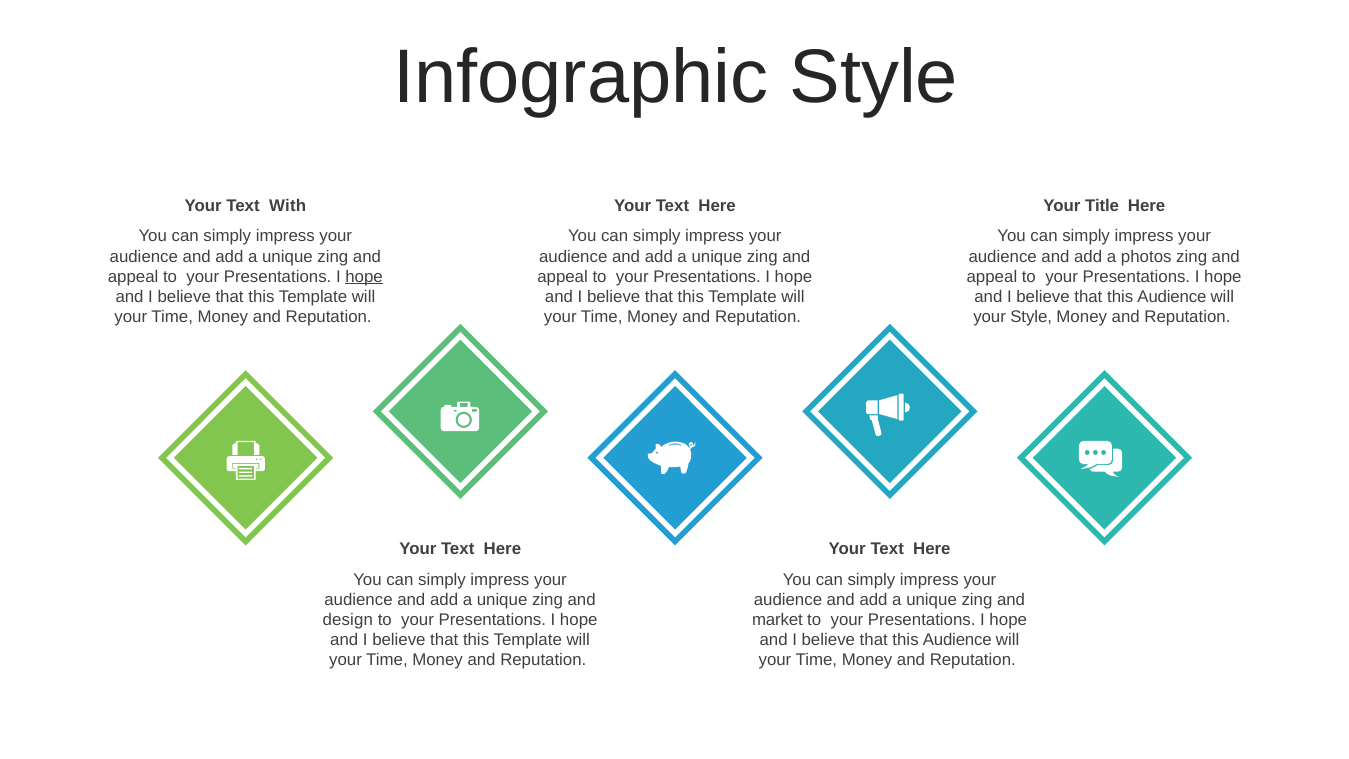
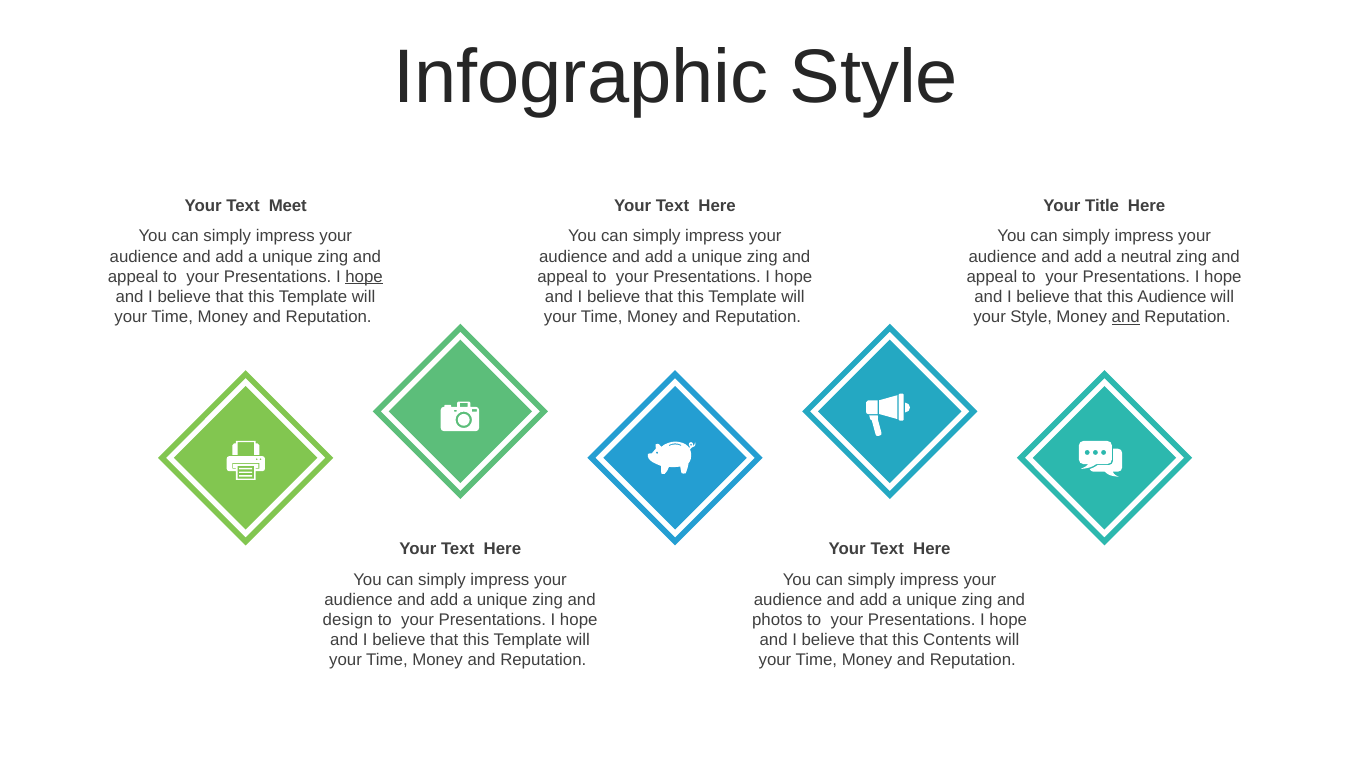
With: With -> Meet (288, 206)
photos: photos -> neutral (1146, 256)
and underline: none -> present (1126, 317)
market: market -> photos (777, 620)
Audience: Audience -> Contents (957, 640)
